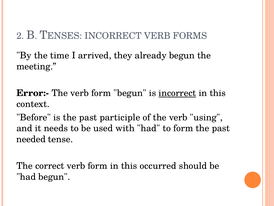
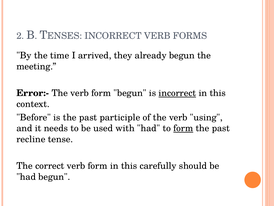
form underline: none -> present (183, 128)
needed: needed -> recline (31, 139)
occurred: occurred -> carefully (158, 166)
